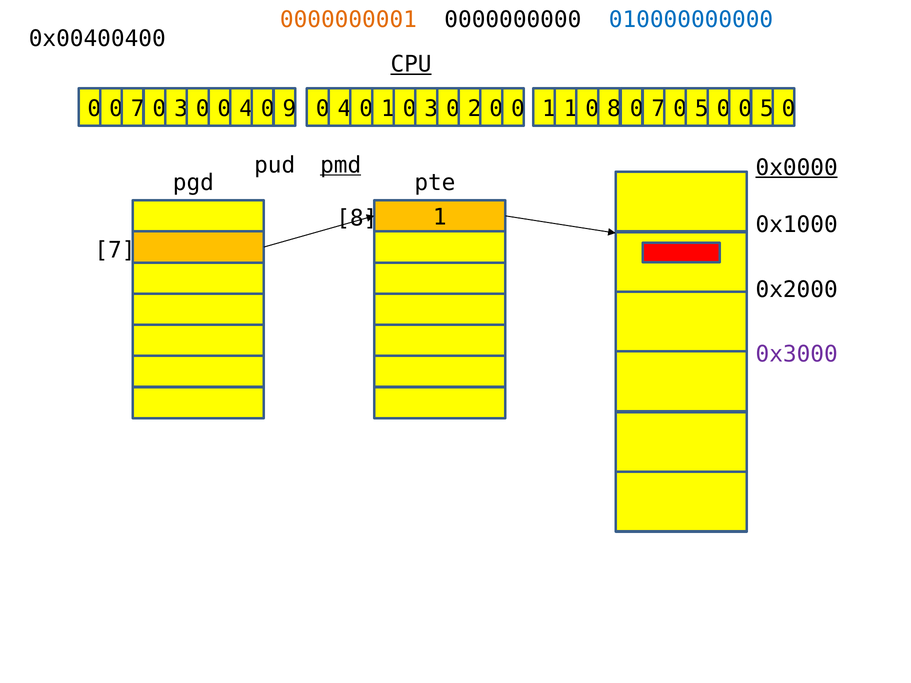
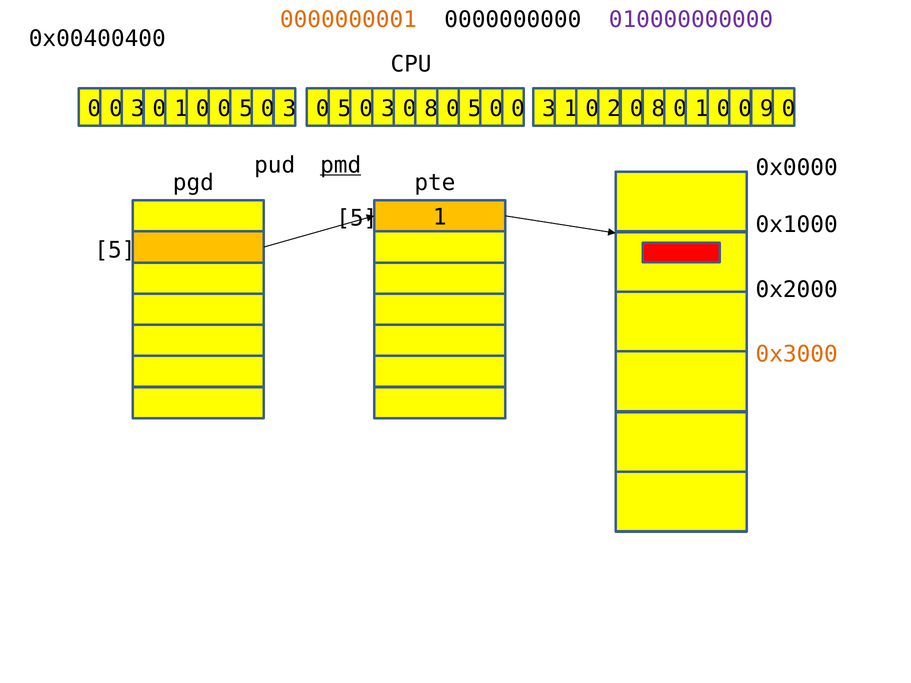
010000000000 colour: blue -> purple (691, 20)
CPU underline: present -> none (411, 64)
7: 7 -> 3 (138, 109)
3: 3 -> 1 (181, 109)
0 0 4: 4 -> 5 (246, 109)
9: 9 -> 3 (289, 109)
4: 4 -> 5 (344, 109)
1: 1 -> 3 (388, 109)
3: 3 -> 8 (431, 109)
2: 2 -> 5 (475, 109)
1: 1 -> 3 (549, 109)
0 8: 8 -> 2 (614, 109)
7: 7 -> 8 (658, 109)
5: 5 -> 1 (702, 109)
0 0 5: 5 -> 9 (767, 109)
0x0000 underline: present -> none (797, 168)
8: 8 -> 5 (357, 218)
7: 7 -> 5 (115, 250)
0x3000 colour: purple -> orange (797, 354)
